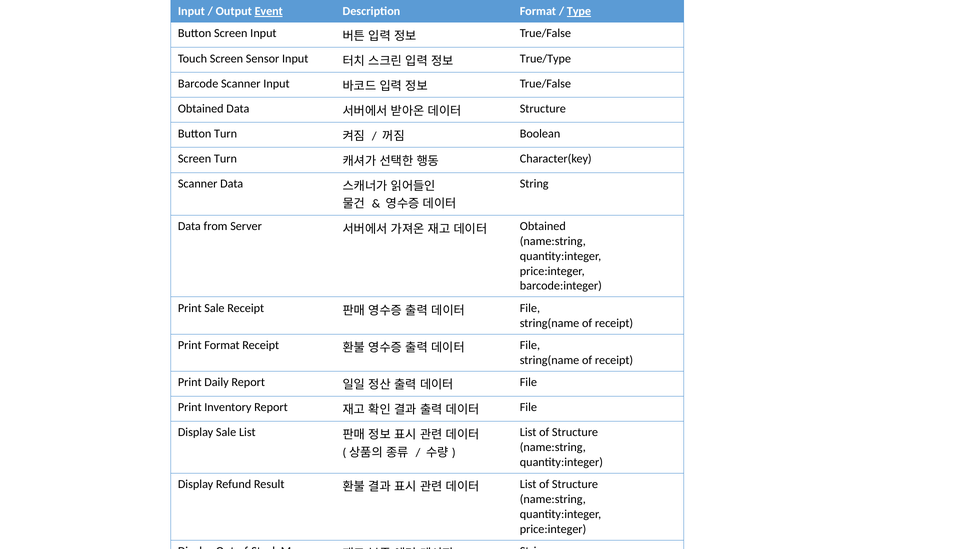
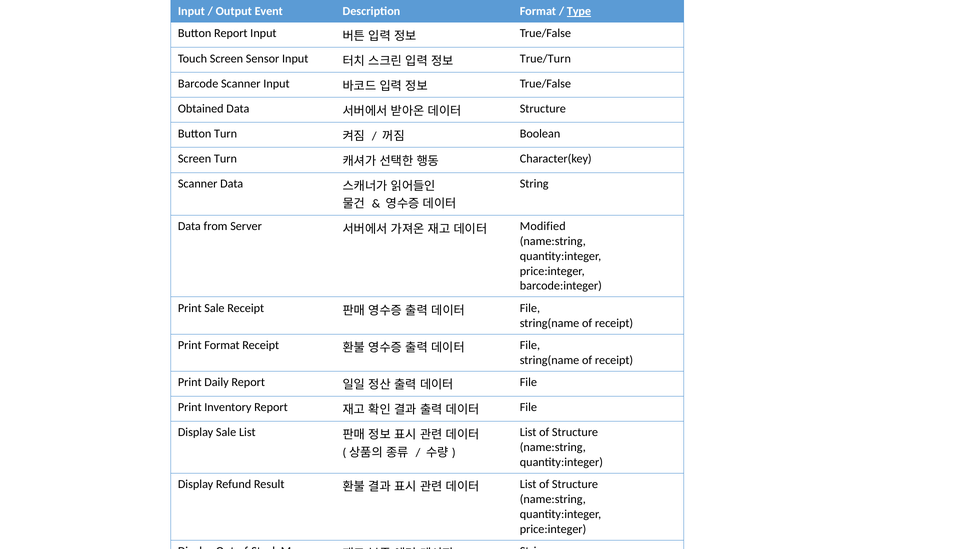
Event underline: present -> none (269, 11)
Button Screen: Screen -> Report (231, 33)
True/Type: True/Type -> True/Turn (545, 58)
Obtained: Obtained -> Modified (543, 226)
